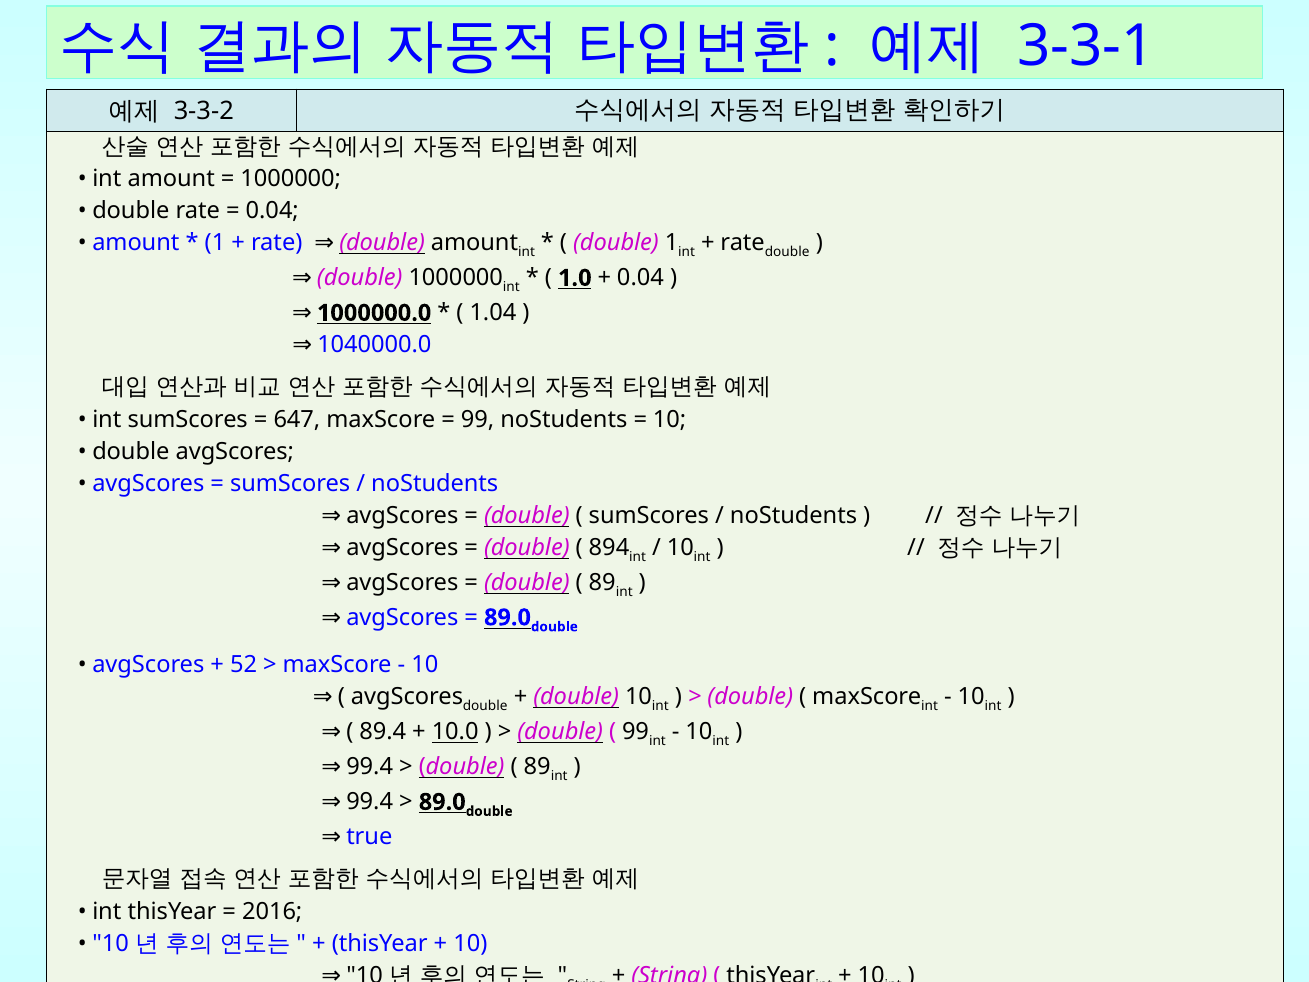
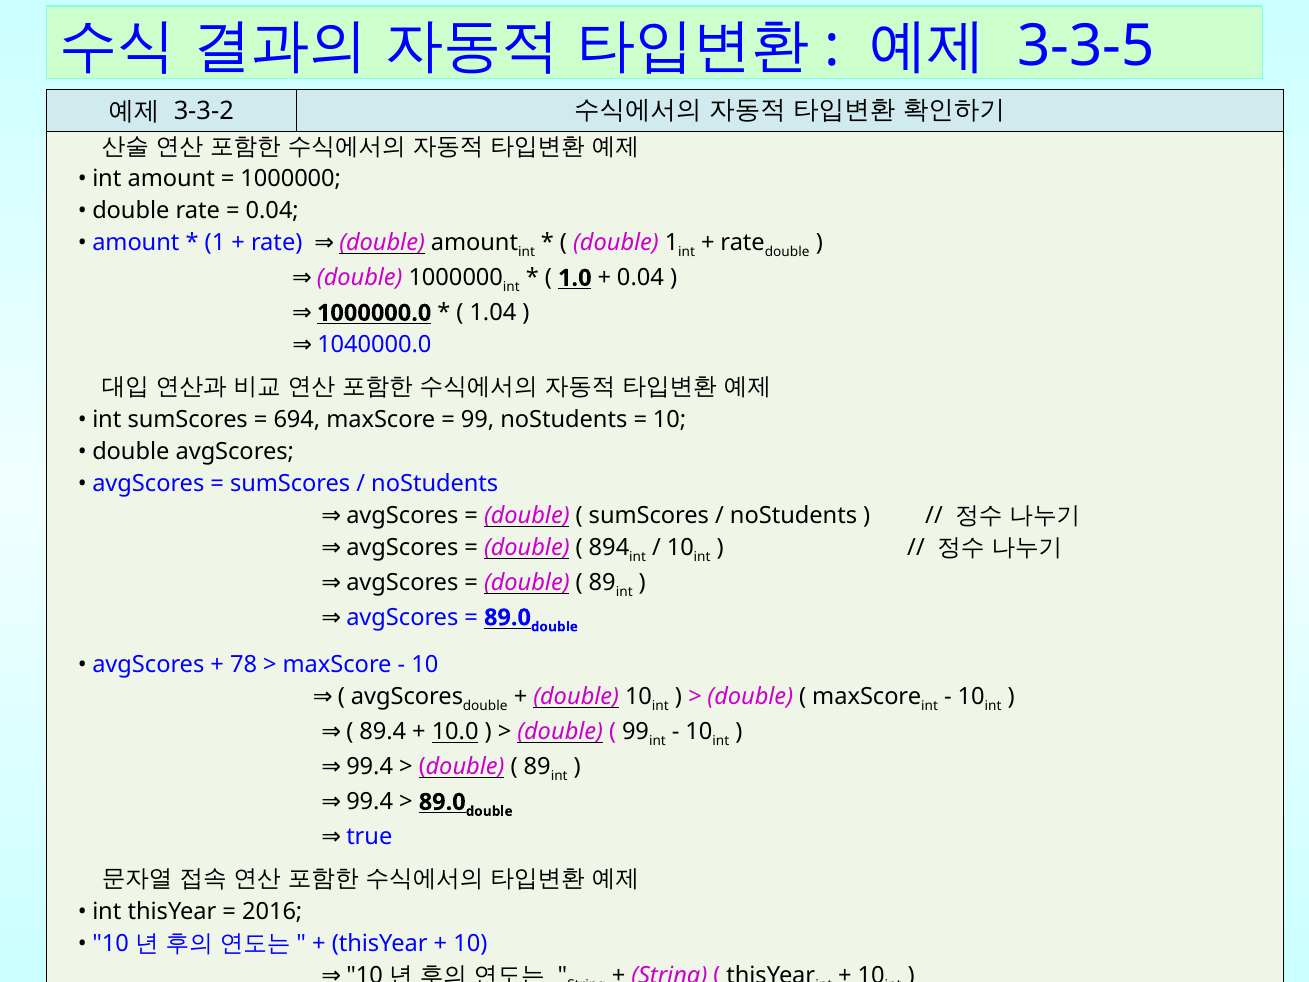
3-3-1: 3-3-1 -> 3-3-5 (1086, 46)
647: 647 -> 694 (297, 419)
52: 52 -> 78 (244, 665)
